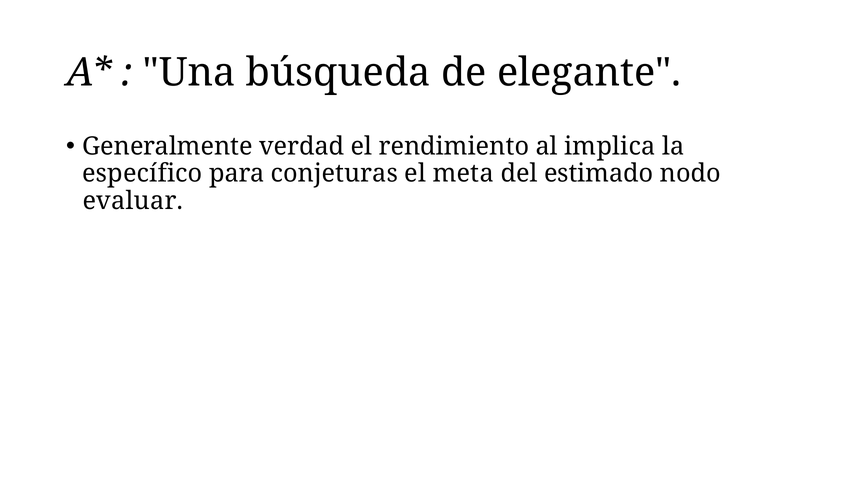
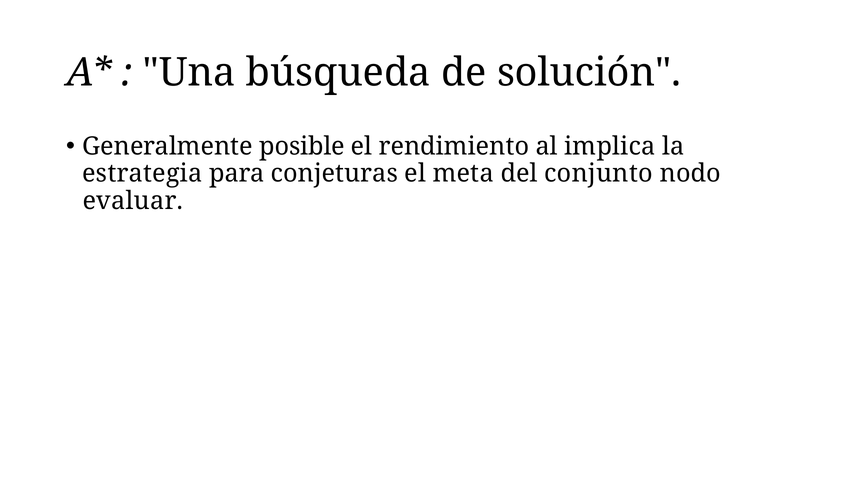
elegante: elegante -> solución (589, 73)
verdad: verdad -> posible (302, 146)
específico: específico -> estrategia (142, 174)
estimado: estimado -> conjunto (598, 174)
